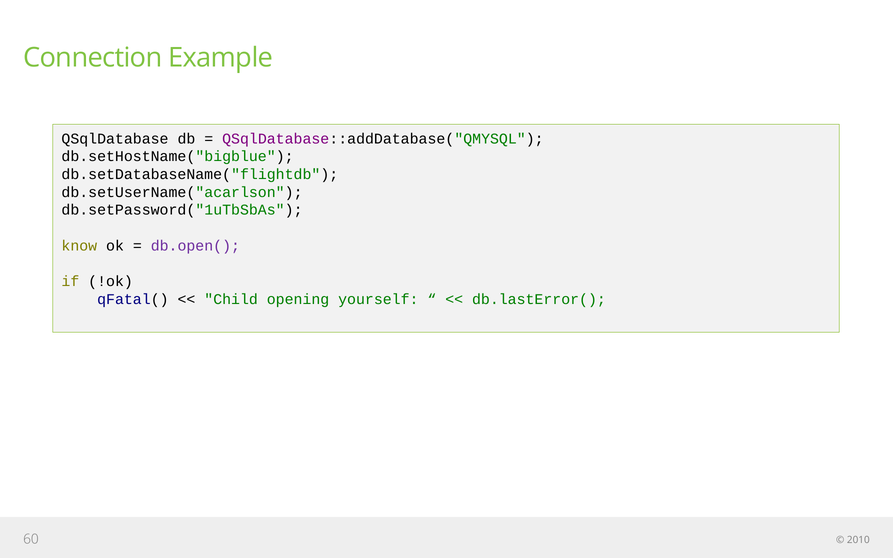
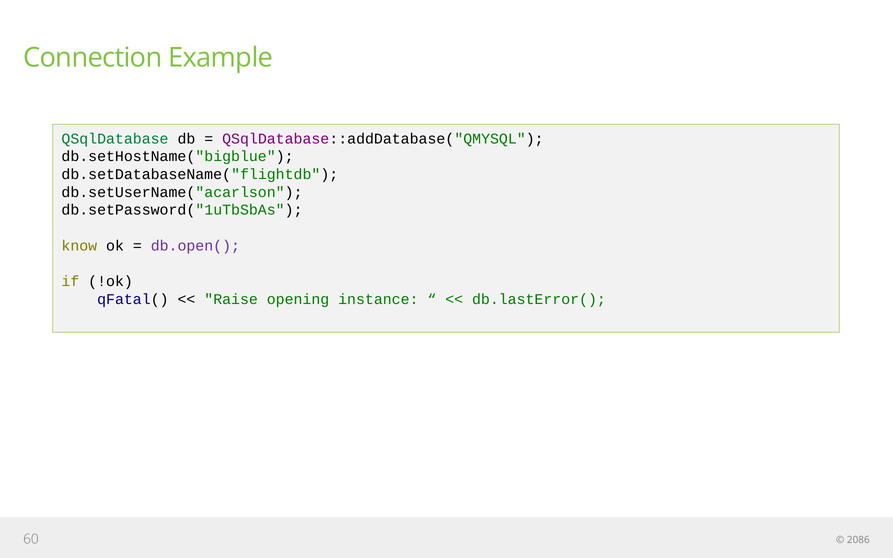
QSqlDatabase colour: black -> green (115, 139)
Child: Child -> Raise (231, 299)
yourself: yourself -> instance (378, 299)
2010: 2010 -> 2086 (858, 540)
